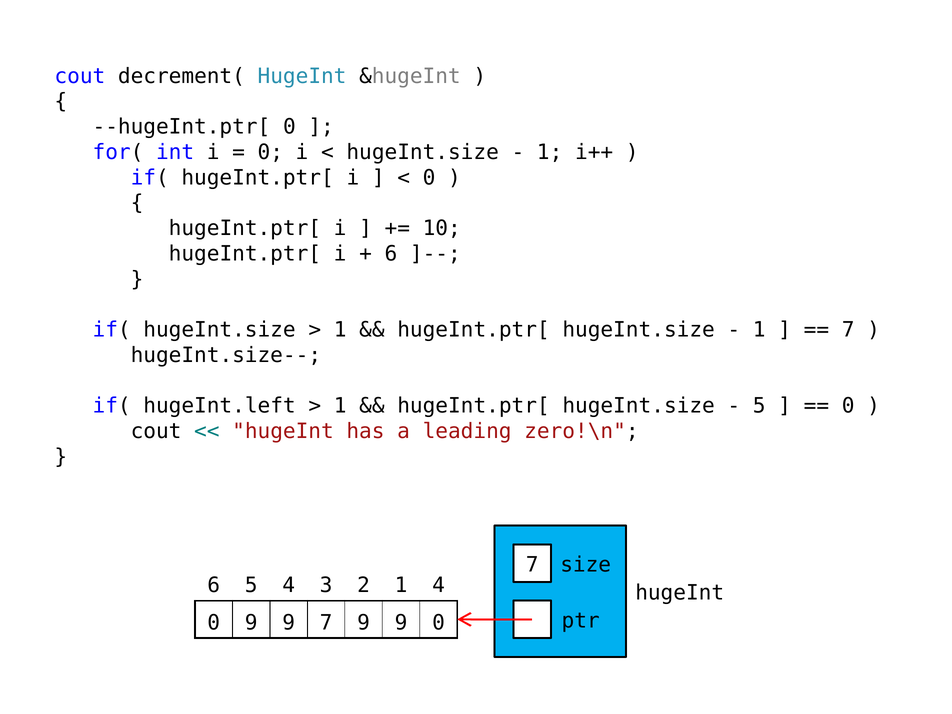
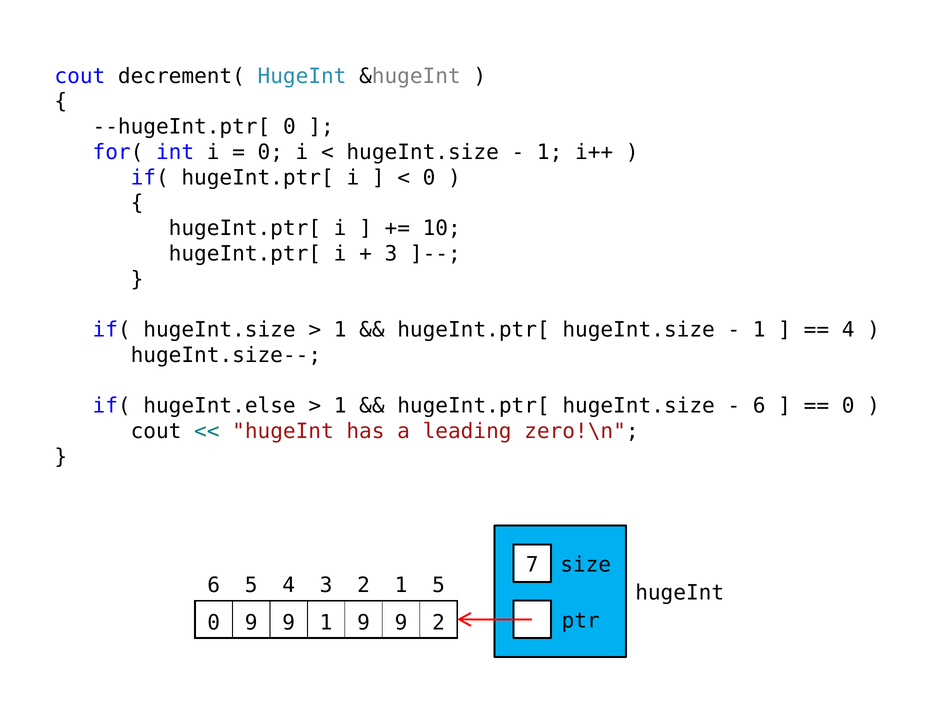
6: 6 -> 3 (391, 254)
7: 7 -> 4 (848, 330)
hugeInt.left: hugeInt.left -> hugeInt.else (220, 406)
5: 5 -> 6 (759, 406)
1 4: 4 -> 5 (439, 585)
9 7: 7 -> 1 (326, 623)
9 0: 0 -> 2 (439, 623)
